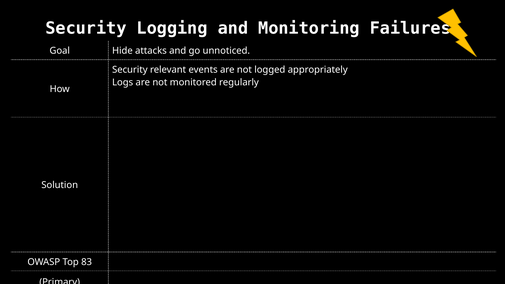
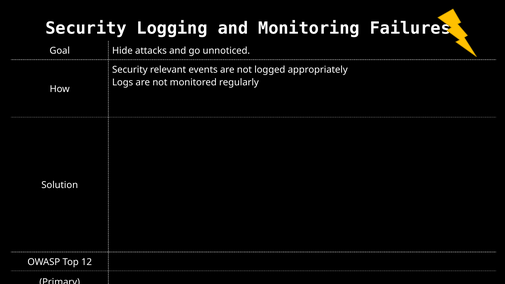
83: 83 -> 12 (87, 262)
